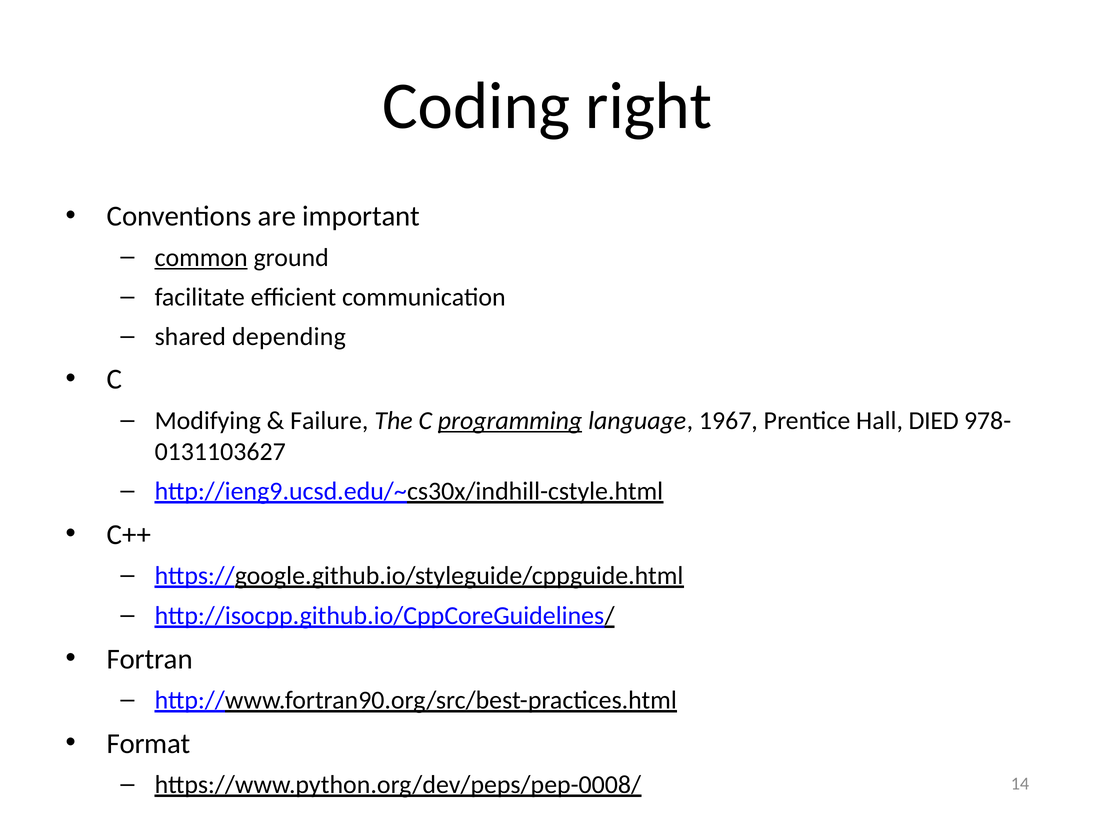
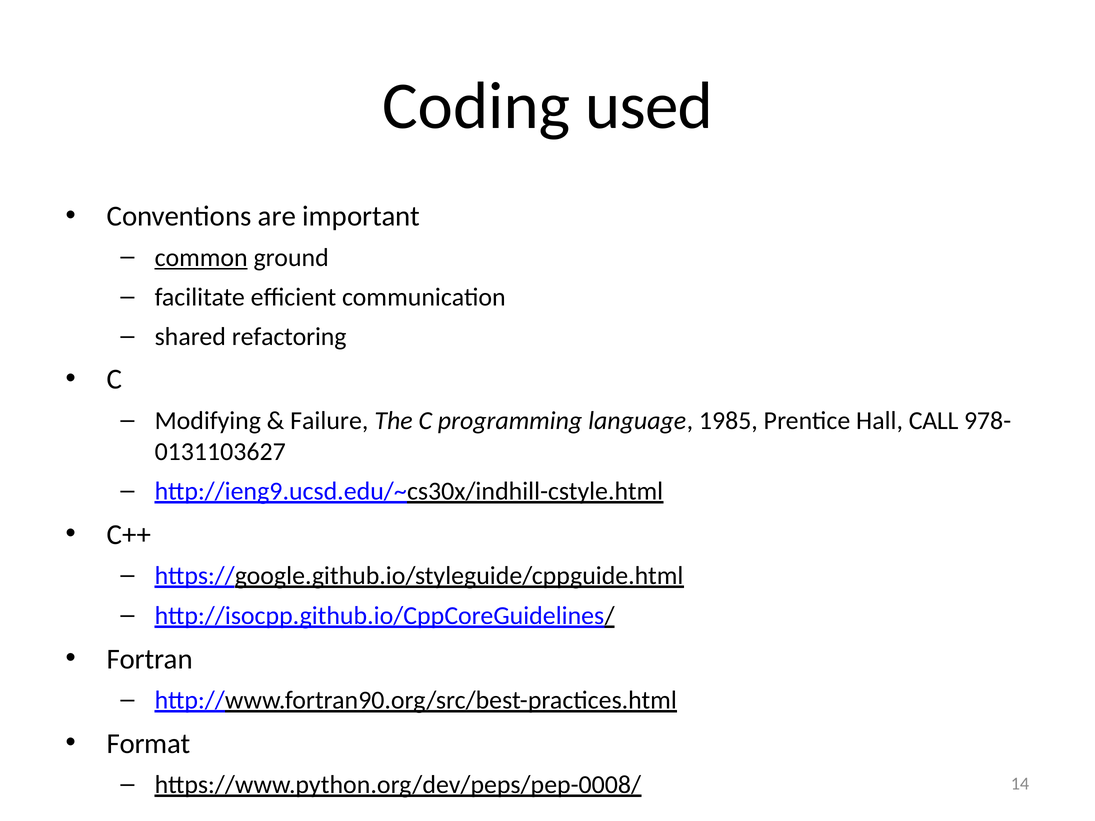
right: right -> used (649, 106)
depending: depending -> refactoring (289, 337)
programming underline: present -> none (510, 421)
1967: 1967 -> 1985 (728, 421)
DIED: DIED -> CALL (934, 421)
